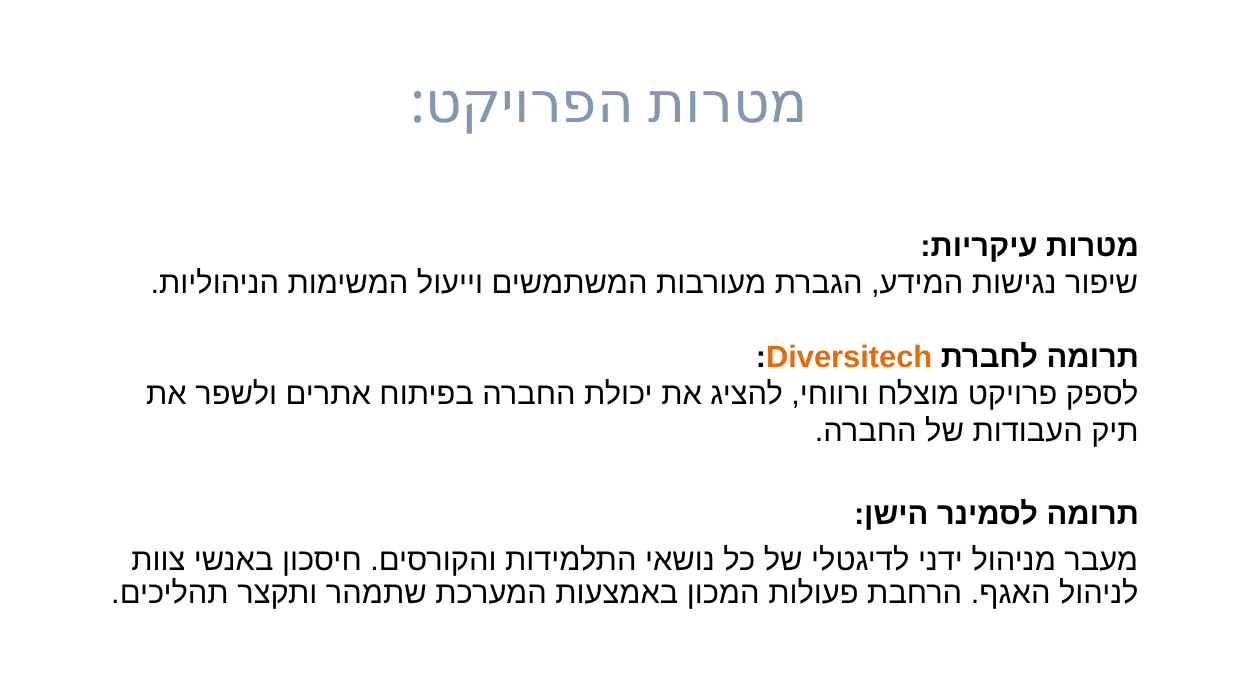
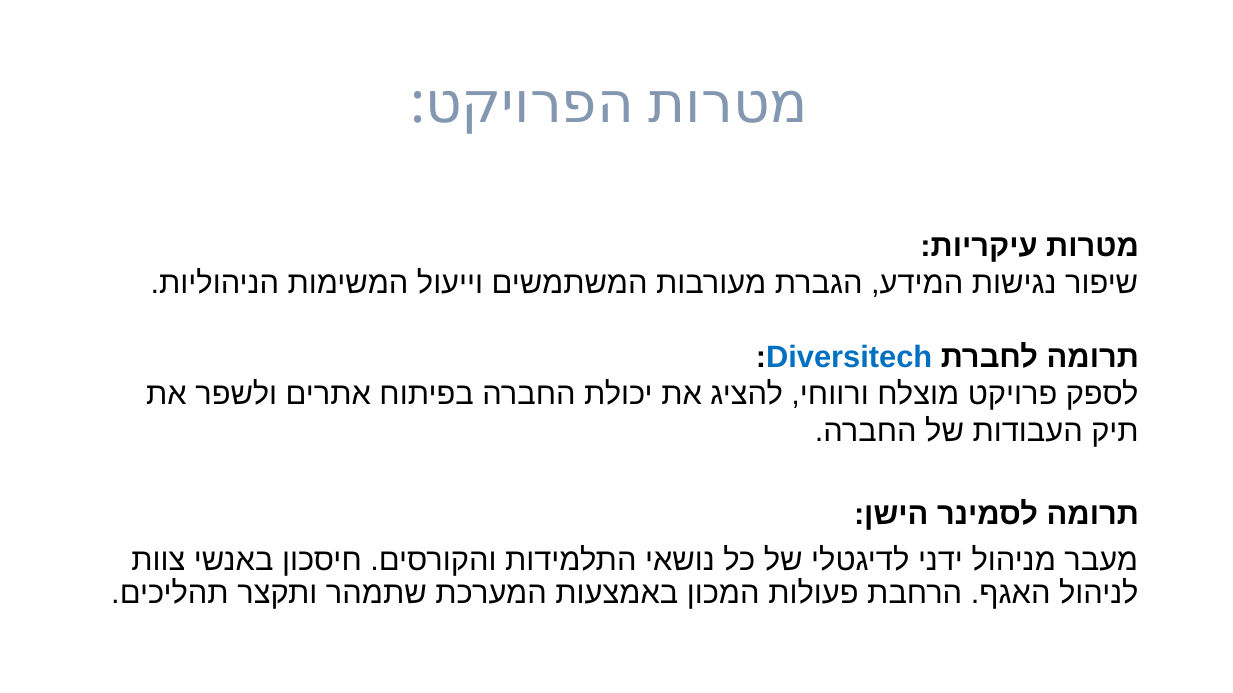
Diversitech colour: orange -> blue (849, 358)
